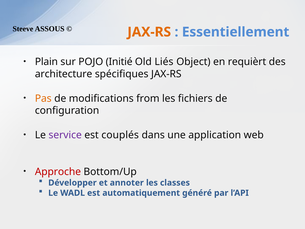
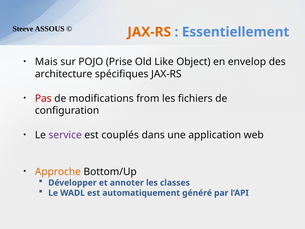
Plain: Plain -> Mais (46, 62)
Initié: Initié -> Prise (119, 62)
Liés: Liés -> Like (164, 62)
requièrt: requièrt -> envelop (247, 62)
Pas colour: orange -> red (43, 98)
Approche colour: red -> orange (58, 171)
